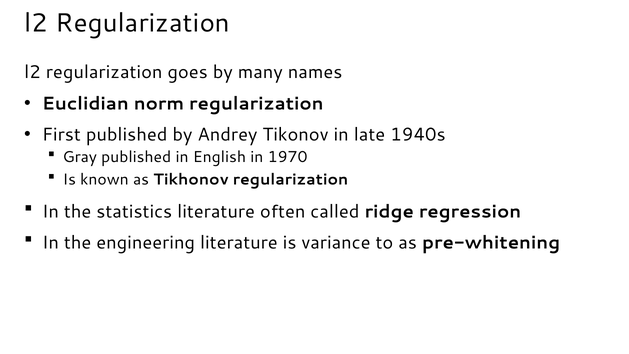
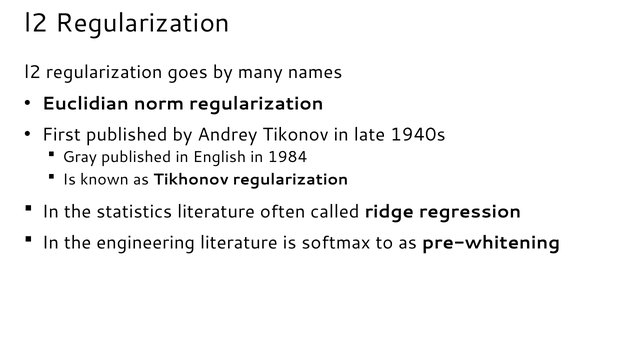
1970: 1970 -> 1984 (288, 157)
variance: variance -> softmax (336, 243)
